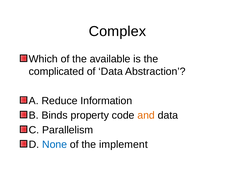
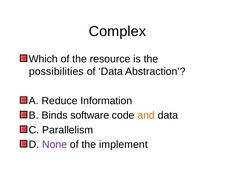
available: available -> resource (110, 59)
complicated: complicated -> possibilities (56, 72)
property: property -> software (90, 116)
None colour: blue -> purple (55, 145)
